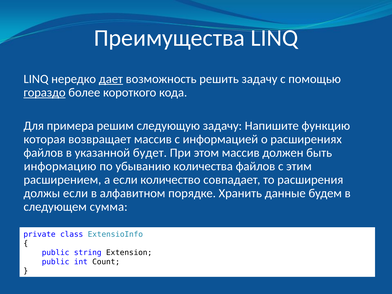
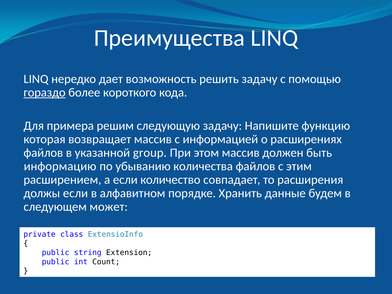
дает underline: present -> none (111, 79)
будет: будет -> group (150, 153)
сумма: сумма -> может (109, 207)
